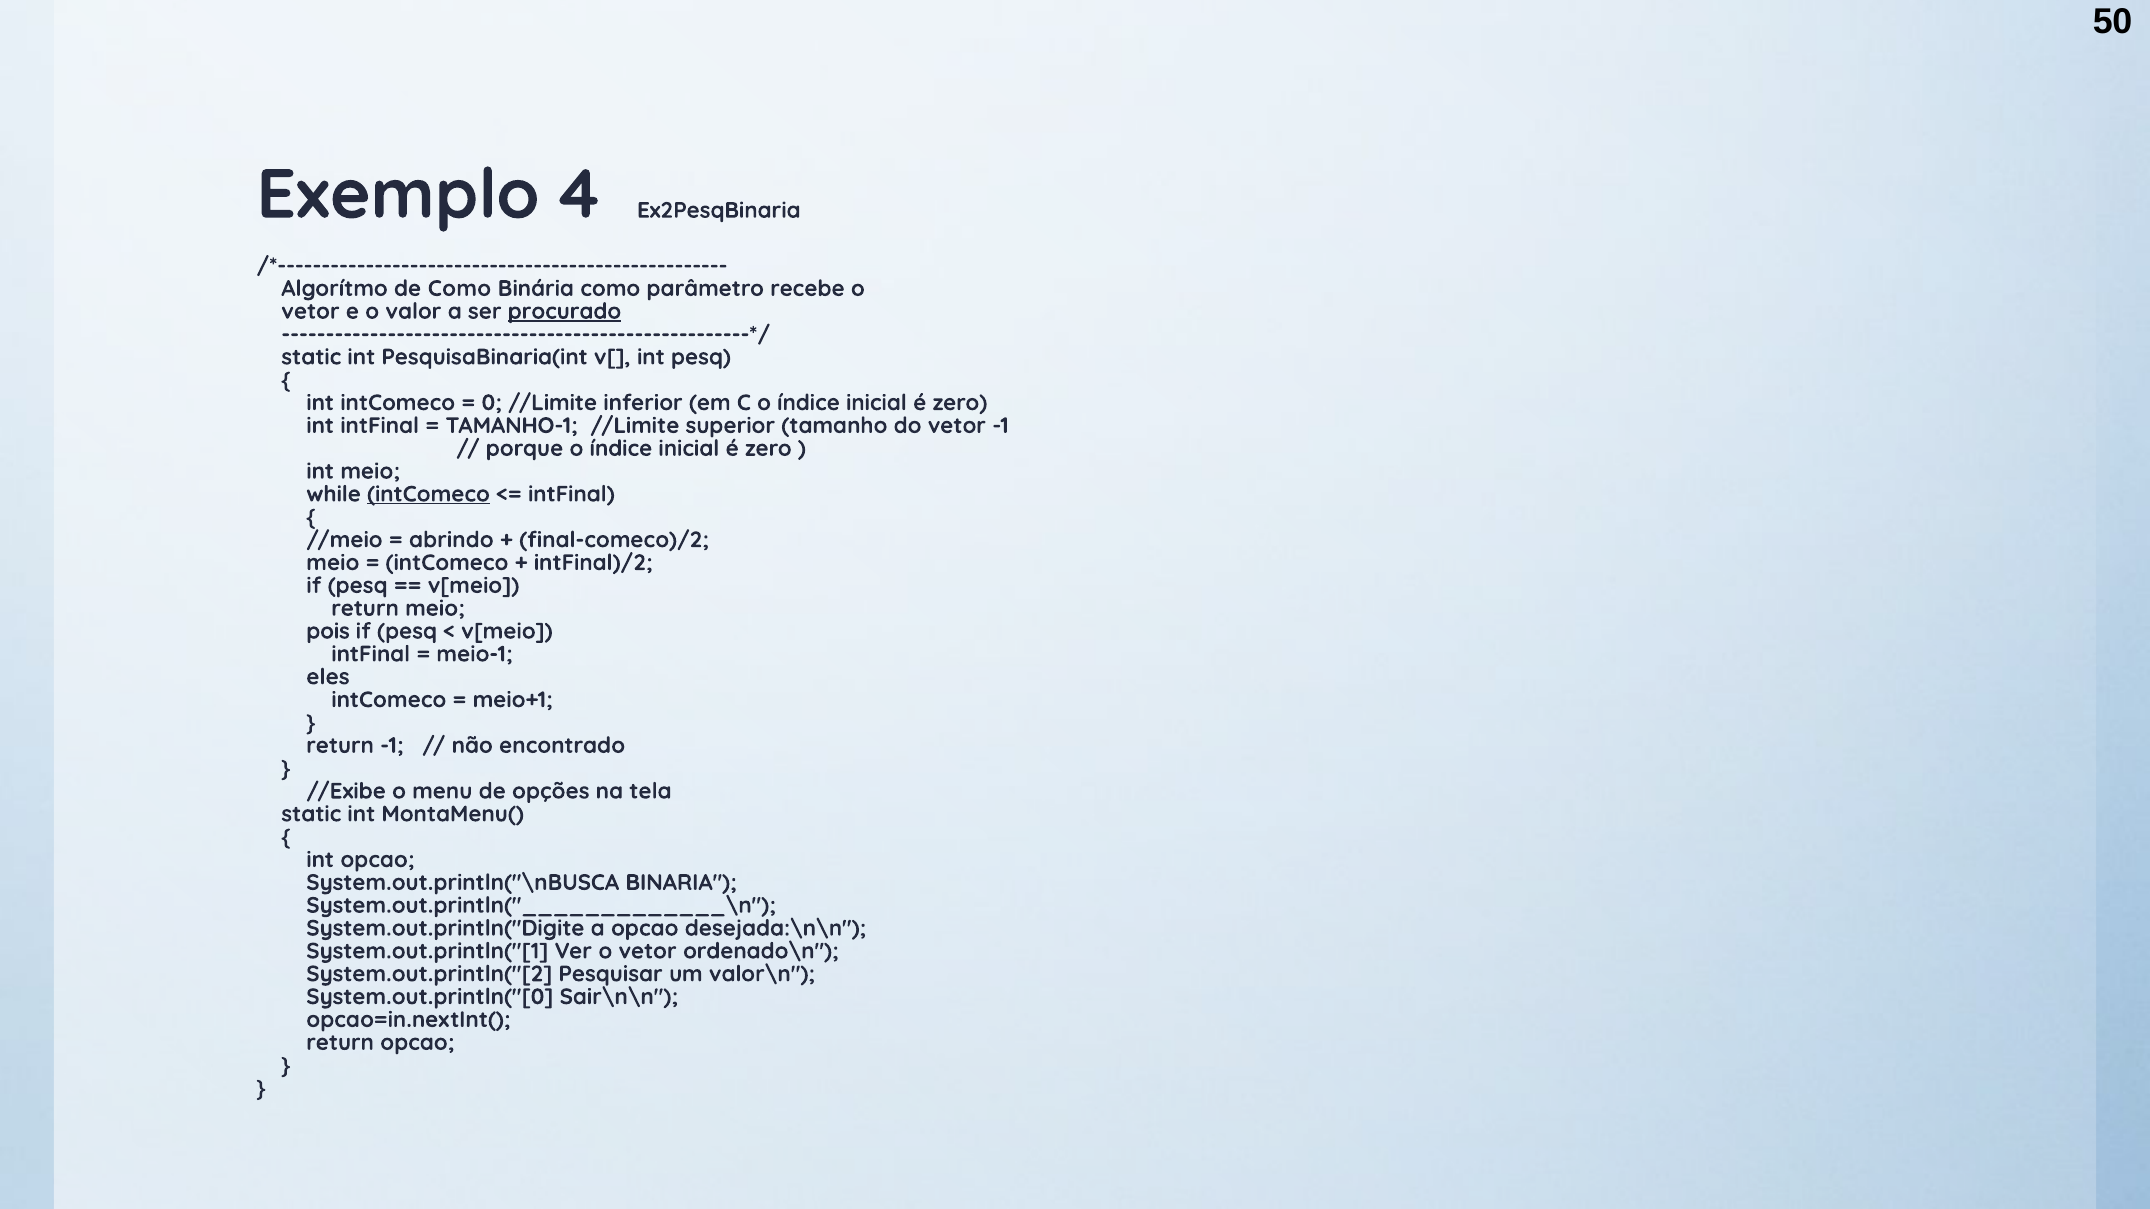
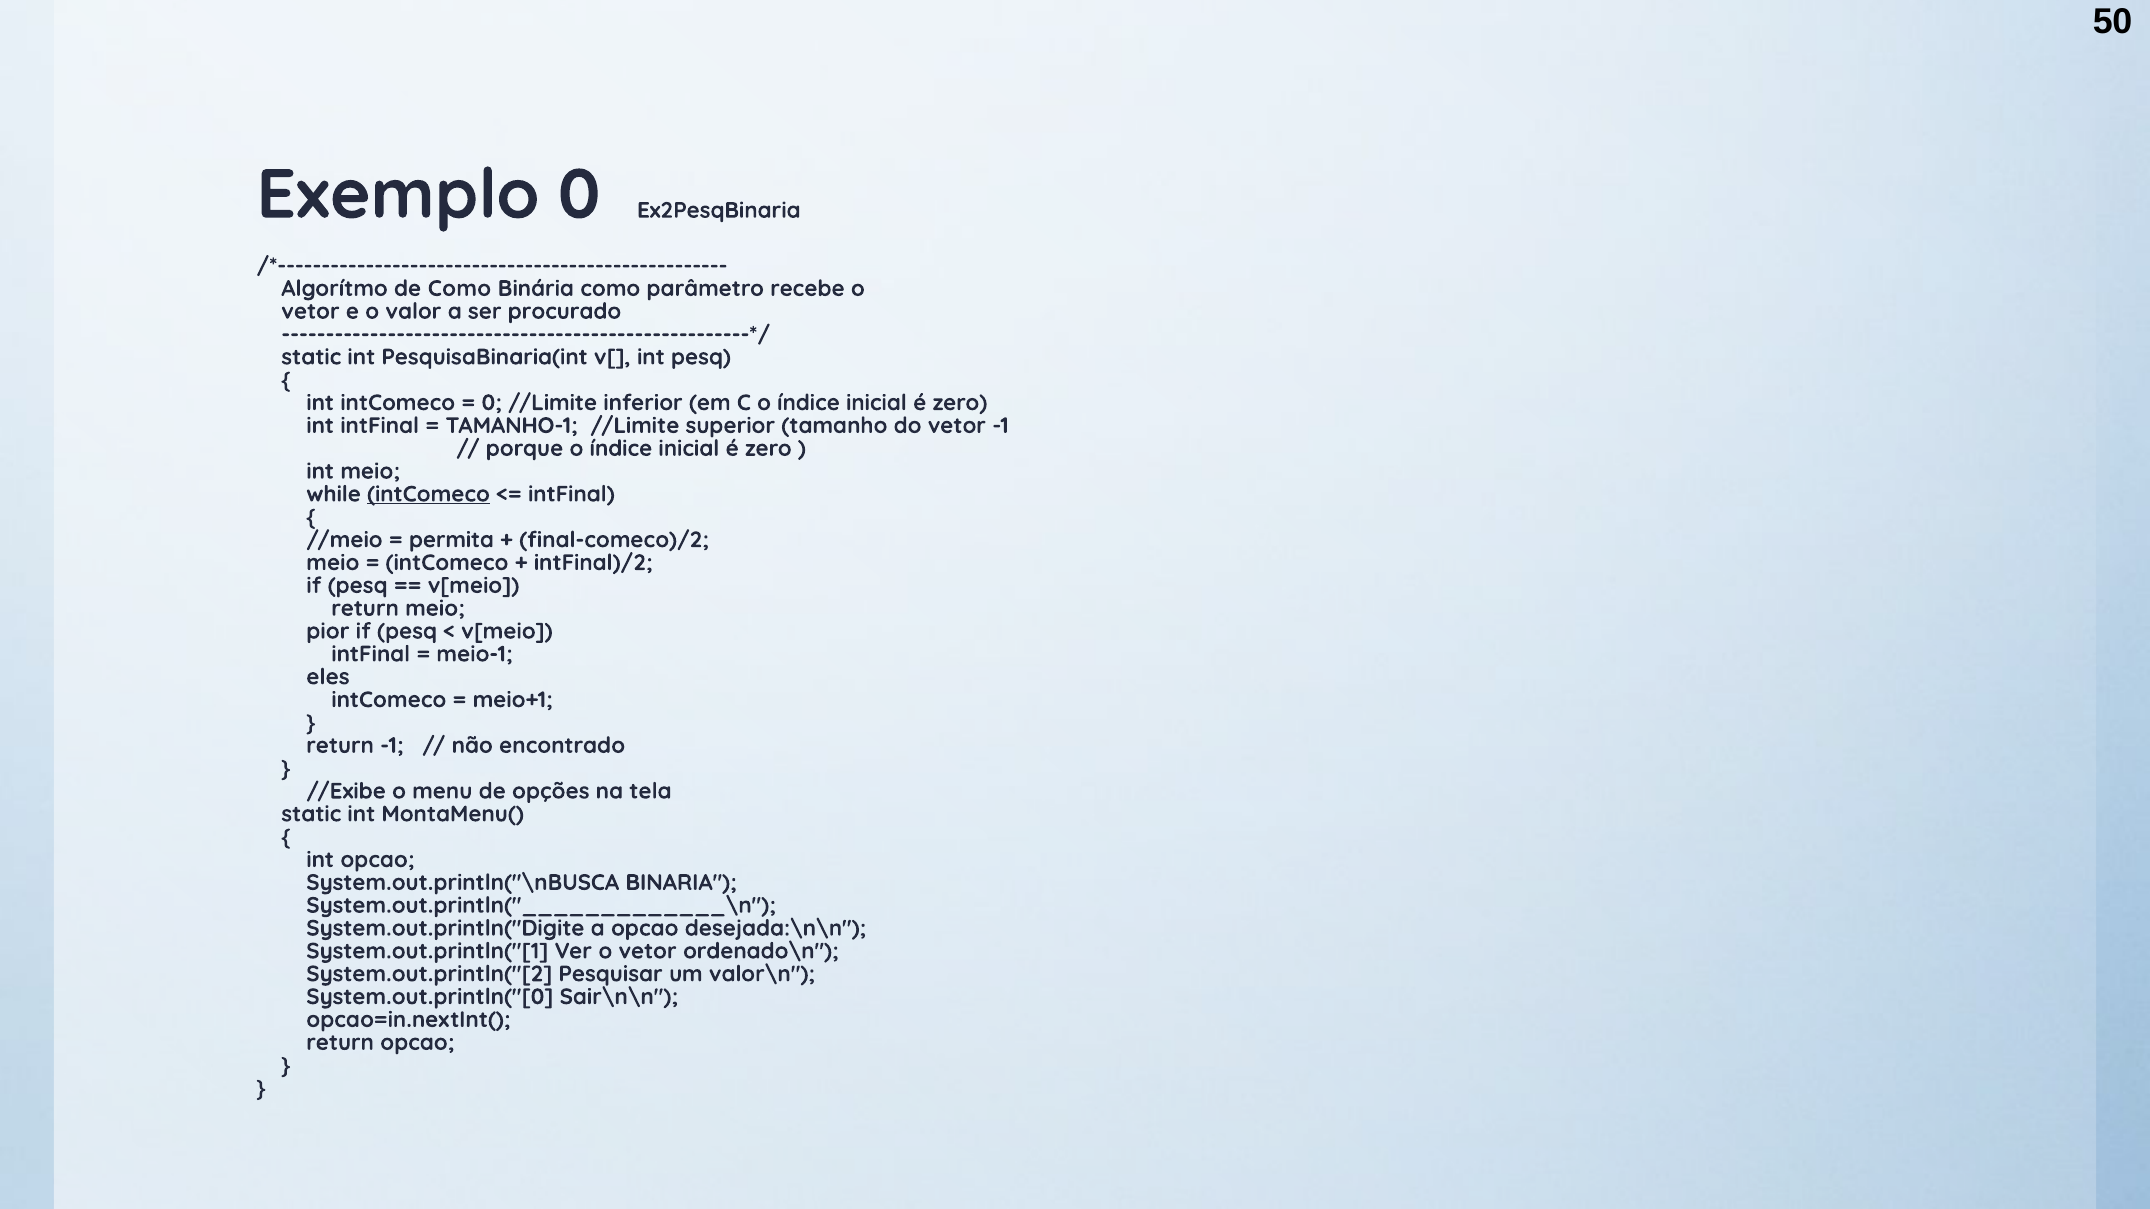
Exemplo 4: 4 -> 0 (579, 195)
procurado underline: present -> none (564, 311)
abrindo: abrindo -> permita (451, 540)
pois: pois -> pior (328, 631)
